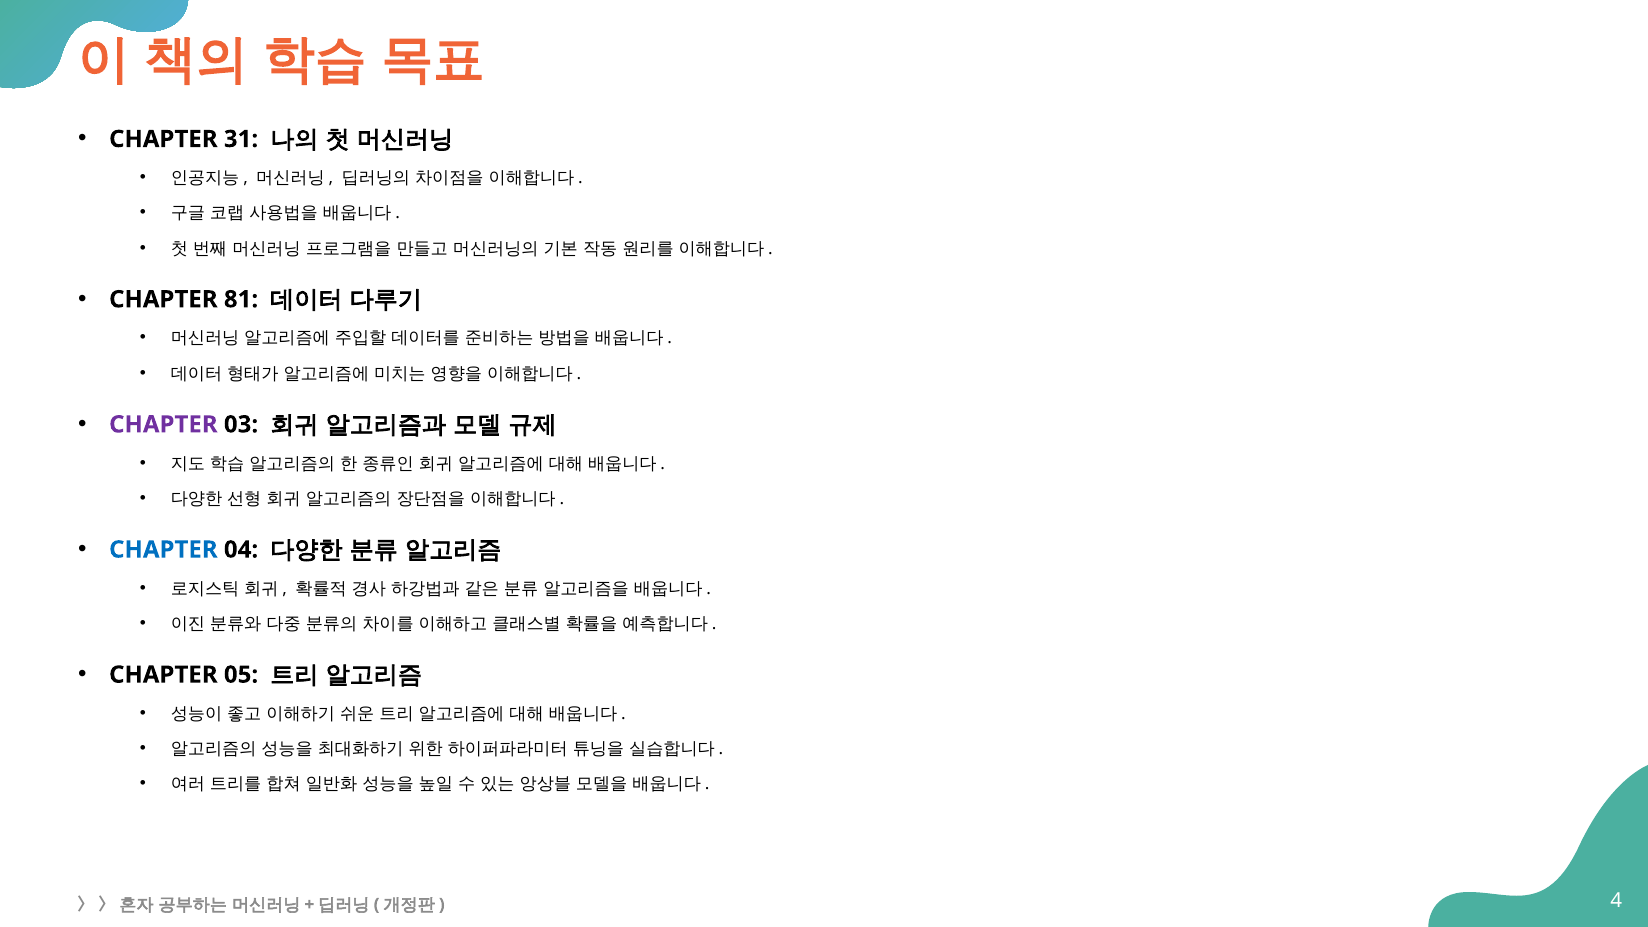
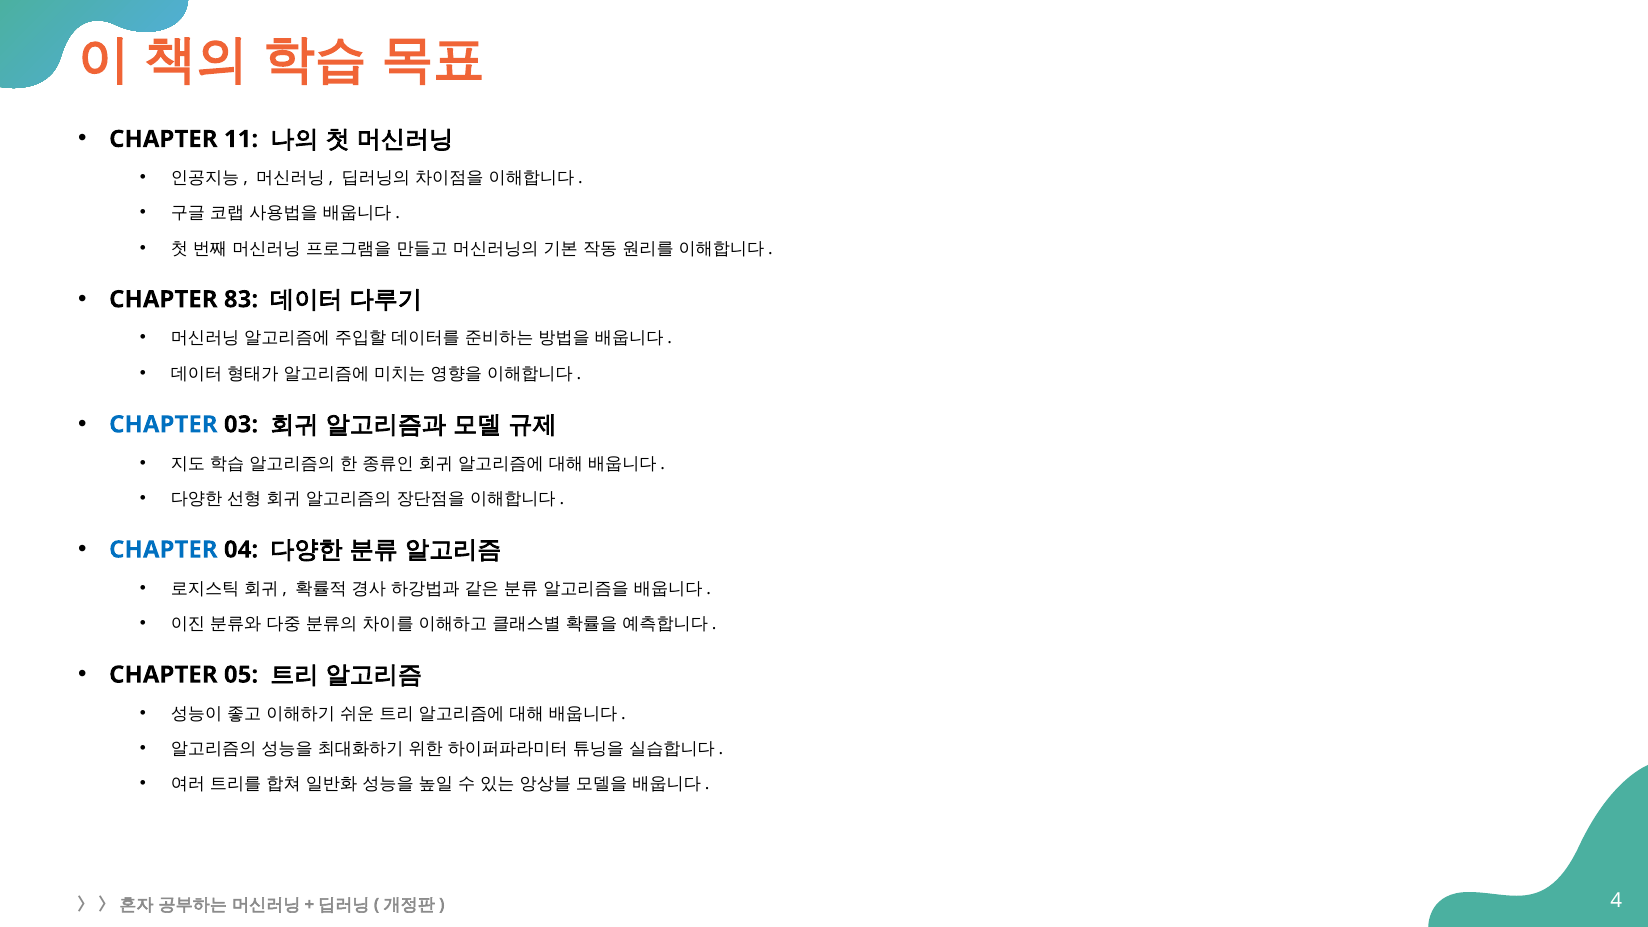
31: 31 -> 11 (241, 139)
81: 81 -> 83 (241, 299)
CHAPTER colour: purple -> blue (163, 425)
